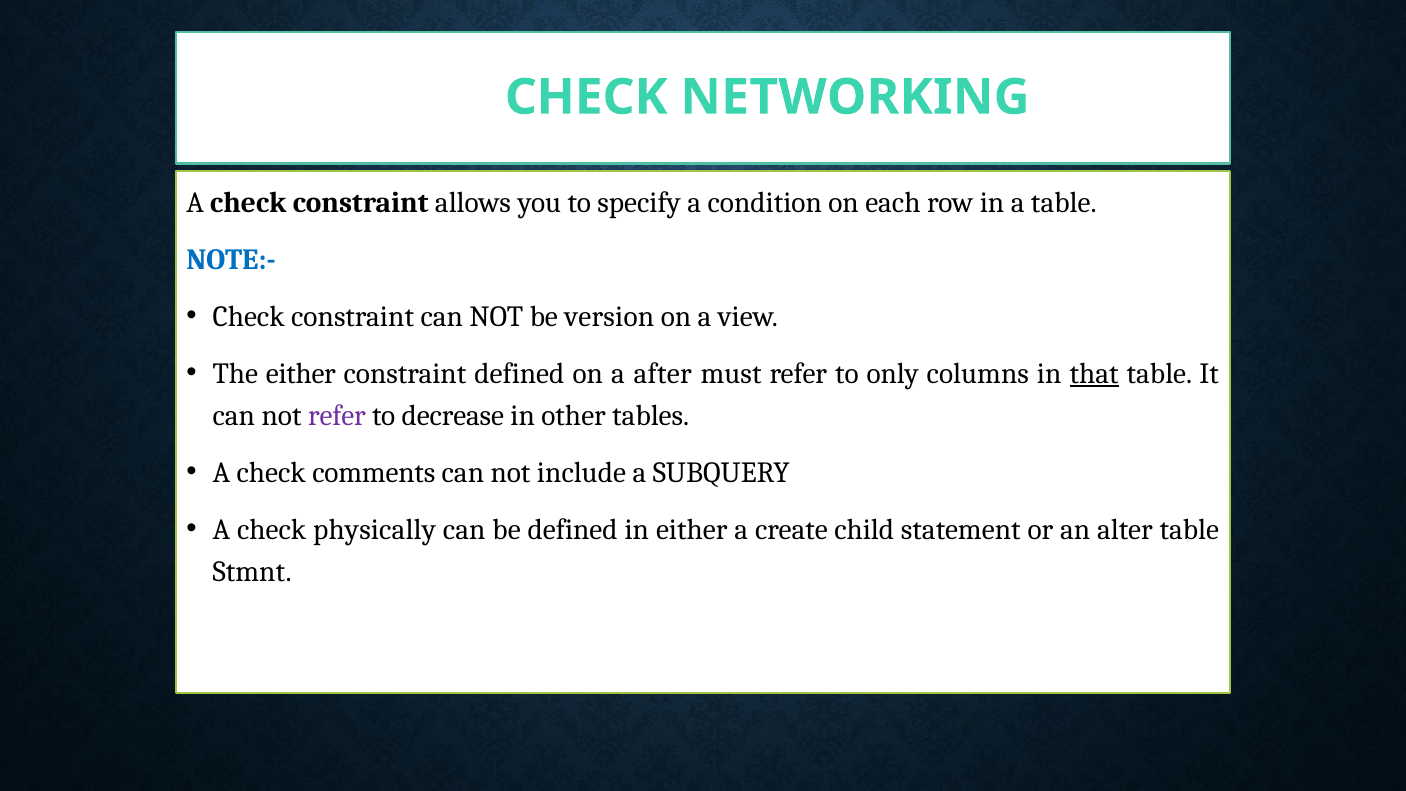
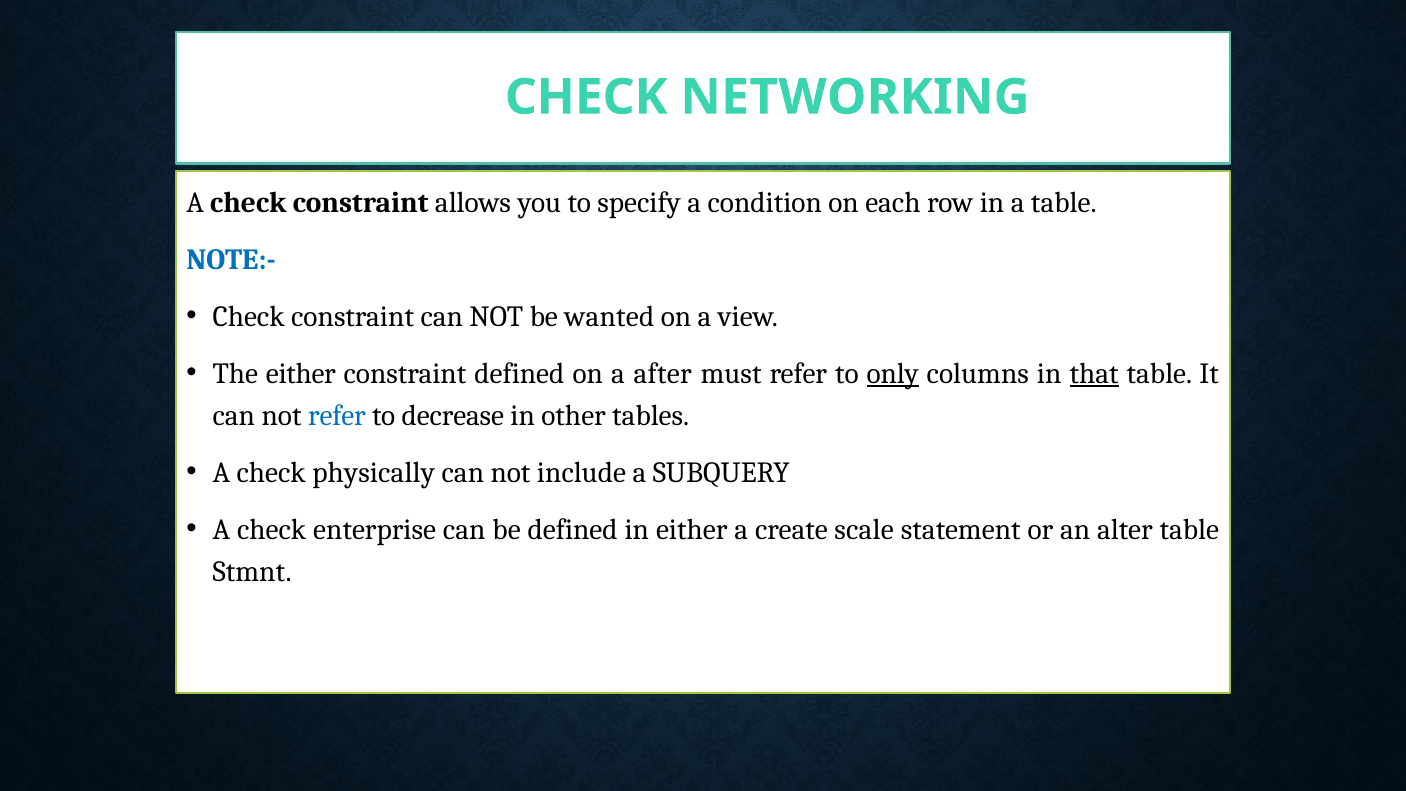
version: version -> wanted (609, 317)
only underline: none -> present (893, 373)
refer colour: purple -> blue (337, 416)
comments: comments -> physically (374, 473)
physically: physically -> enterprise (375, 529)
child: child -> scale (864, 529)
